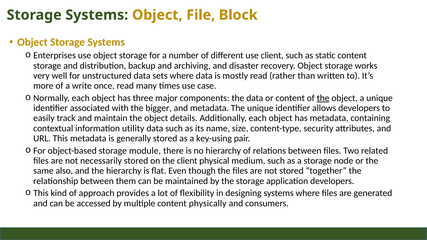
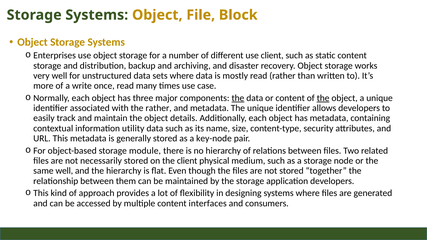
the underline: none -> present (238, 98)
the bigger: bigger -> rather (159, 108)
key-using: key-using -> key-node (214, 138)
same also: also -> well (64, 171)
physically: physically -> interfaces (208, 203)
